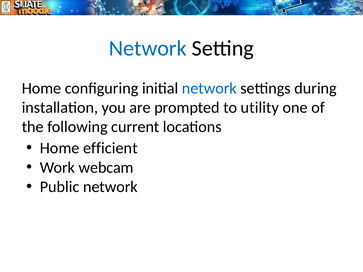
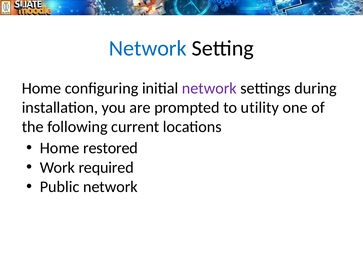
network colour: blue -> purple (209, 88)
efficient: efficient -> restored (110, 148)
webcam: webcam -> required (106, 168)
